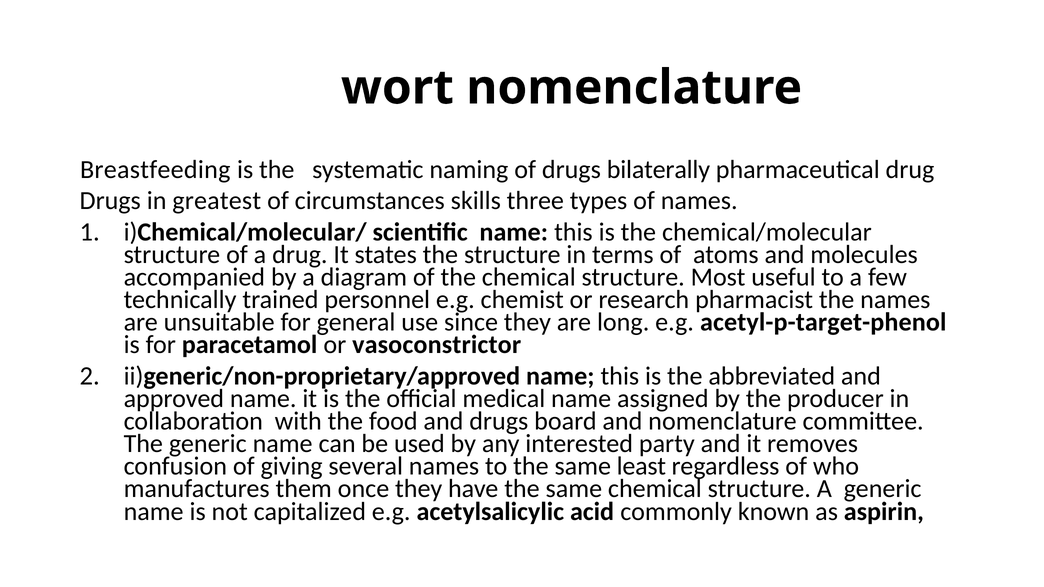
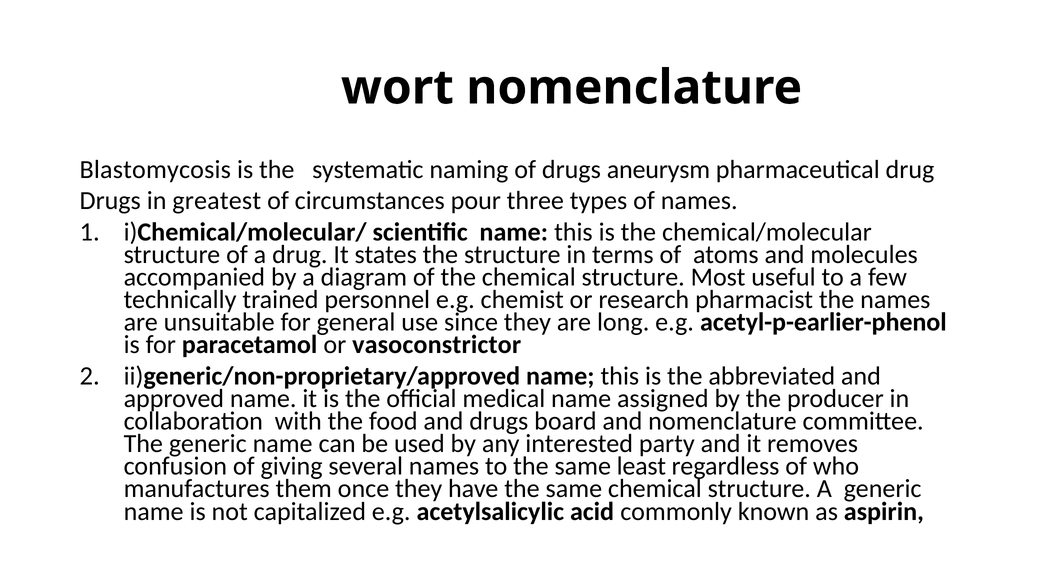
Breastfeeding: Breastfeeding -> Blastomycosis (155, 170)
bilaterally: bilaterally -> aneurysm (658, 170)
skills: skills -> pour (476, 201)
acetyl-p-target-phenol: acetyl-p-target-phenol -> acetyl-p-earlier-phenol (823, 322)
